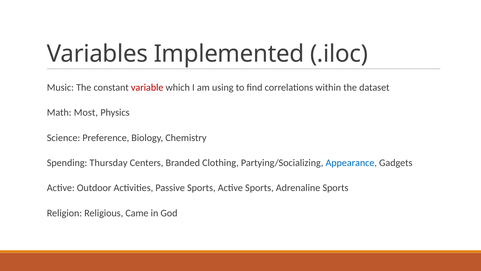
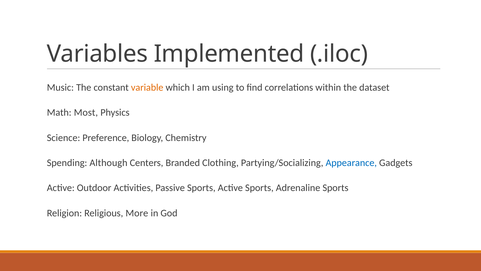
variable colour: red -> orange (147, 87)
Thursday: Thursday -> Although (109, 163)
Came: Came -> More (137, 213)
